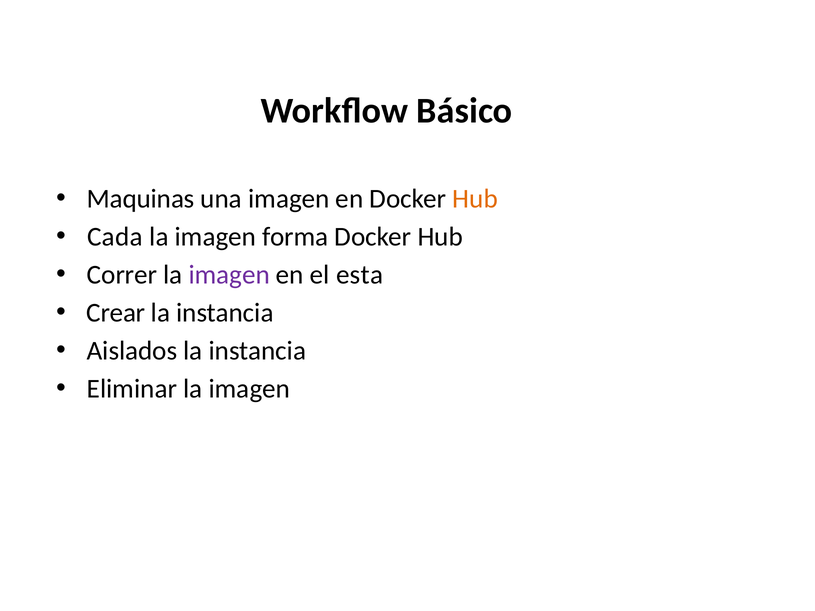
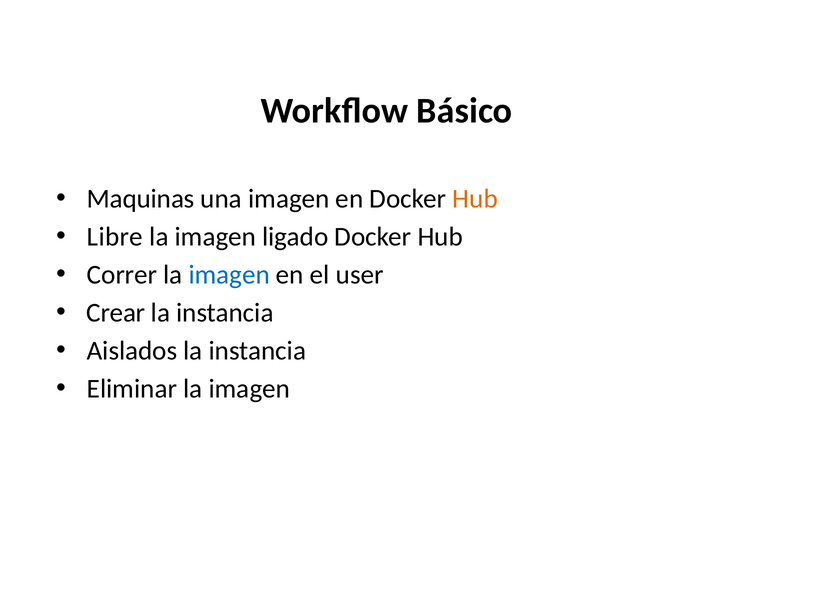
Cada: Cada -> Libre (115, 237)
forma: forma -> ligado (295, 237)
imagen colour: purple -> blue (229, 275)
esta: esta -> user (360, 275)
